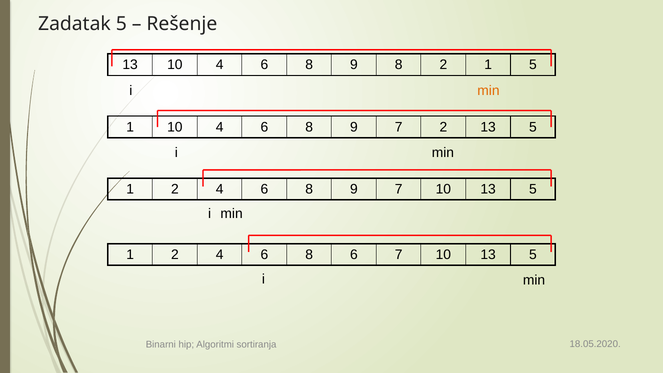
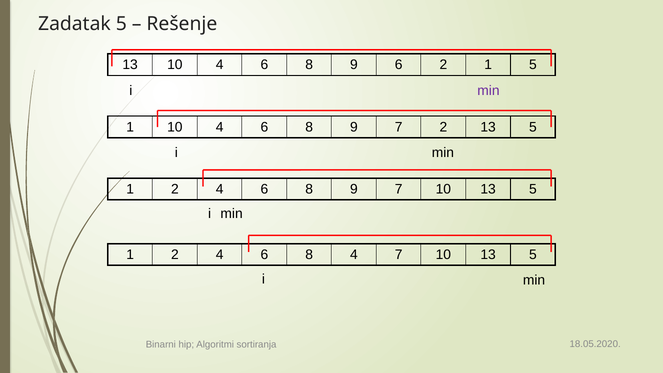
9 8: 8 -> 6 (399, 65)
min colour: orange -> purple (488, 90)
8 6: 6 -> 4 (354, 255)
